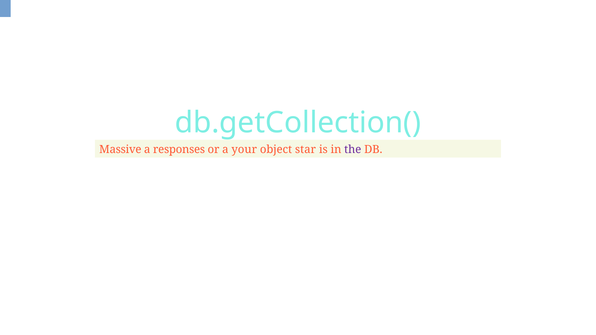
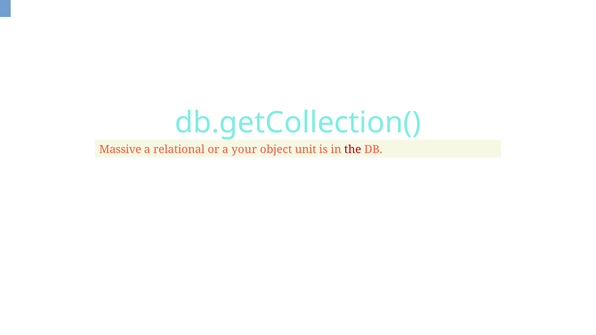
responses: responses -> relational (179, 150)
star: star -> unit (306, 150)
the colour: purple -> red (353, 150)
